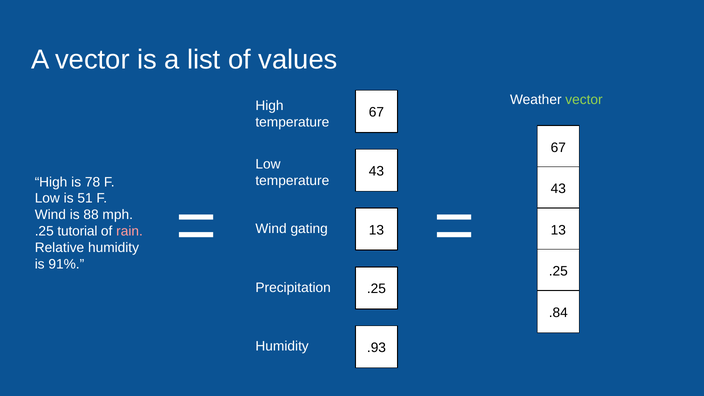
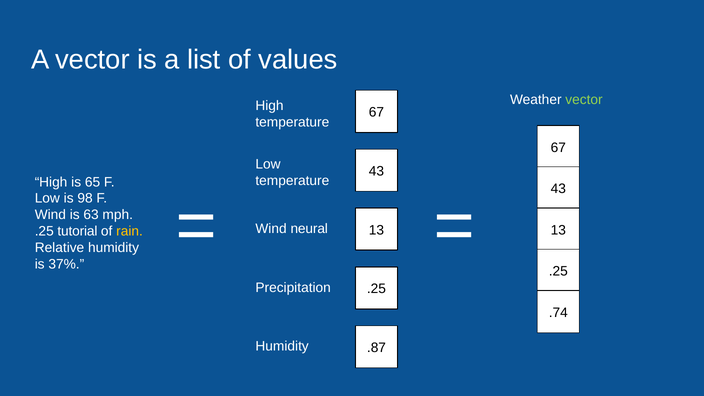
78: 78 -> 65 (93, 182)
51: 51 -> 98 (85, 198)
88: 88 -> 63 (91, 215)
gating: gating -> neural (309, 229)
rain colour: pink -> yellow (130, 231)
91%: 91% -> 37% (66, 264)
.84: .84 -> .74 (558, 313)
.93: .93 -> .87 (376, 348)
